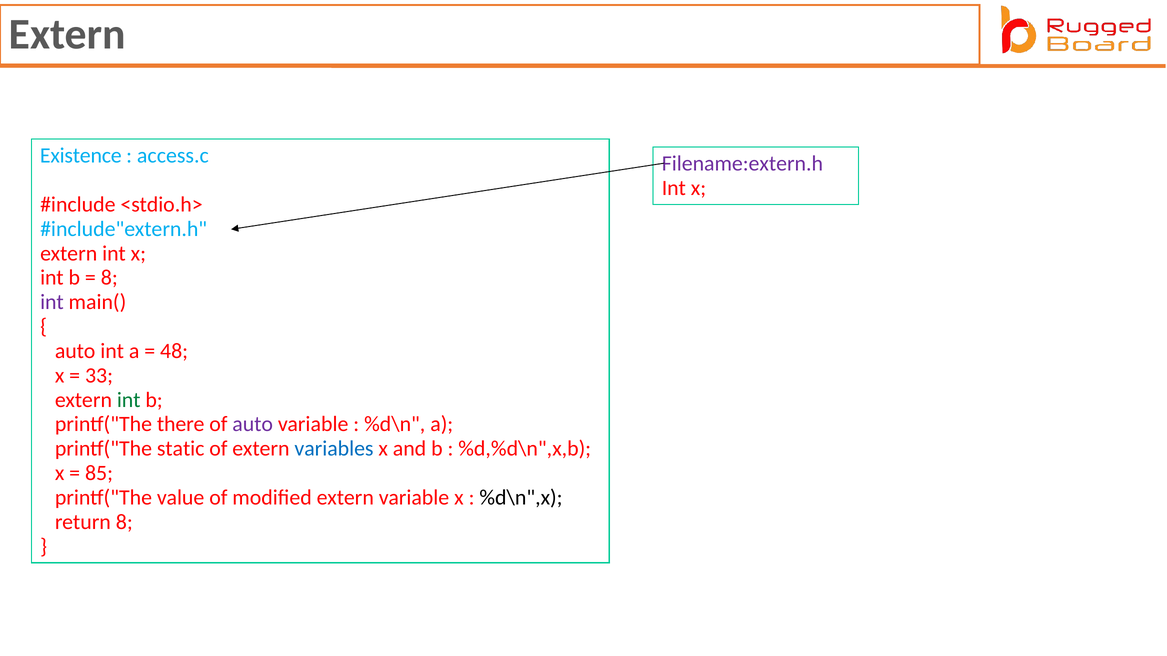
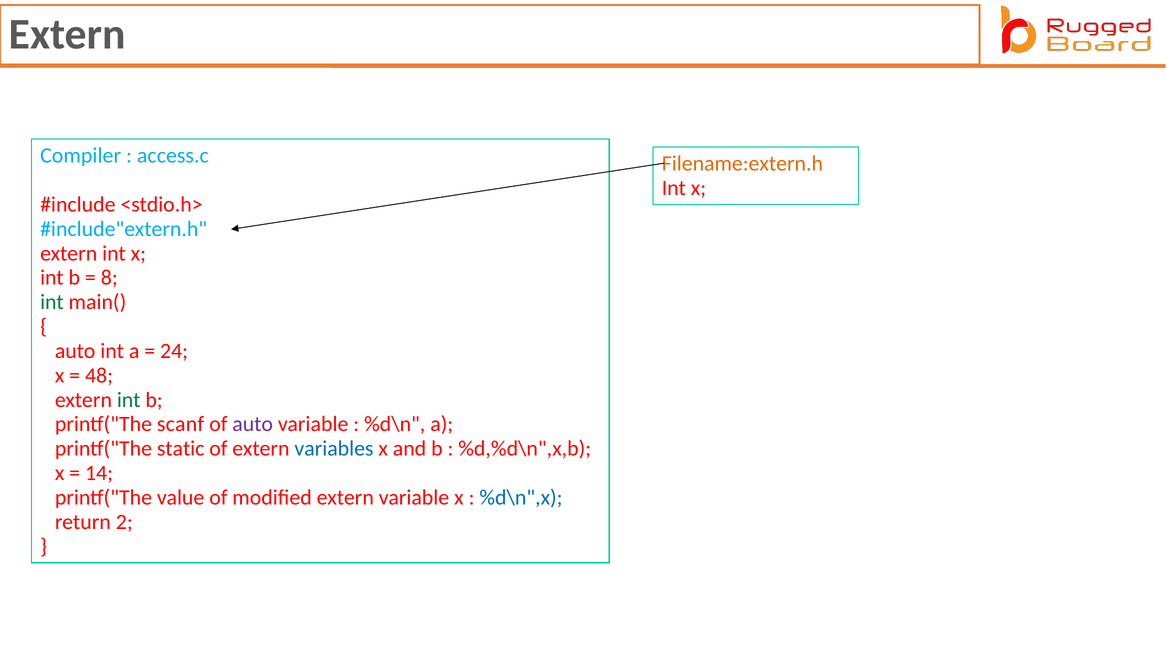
Existence: Existence -> Compiler (81, 156)
Filename:extern.h colour: purple -> orange (742, 164)
int colour: purple -> green (52, 302)
48: 48 -> 24 (174, 351)
33: 33 -> 48 (99, 376)
there: there -> scanf (181, 424)
85: 85 -> 14 (99, 473)
%d\n",x colour: black -> blue (521, 498)
return 8: 8 -> 2 (124, 522)
